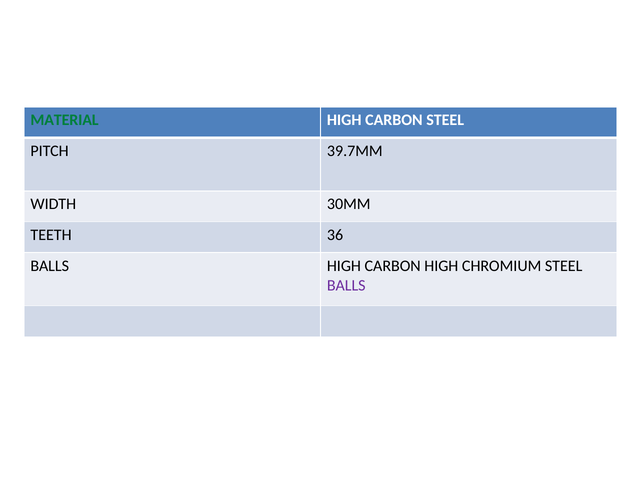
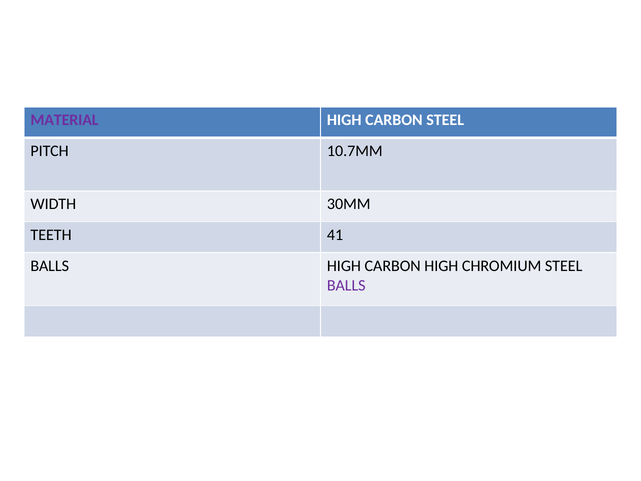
MATERIAL colour: green -> purple (65, 120)
39.7MM: 39.7MM -> 10.7MM (355, 151)
36: 36 -> 41 (335, 235)
